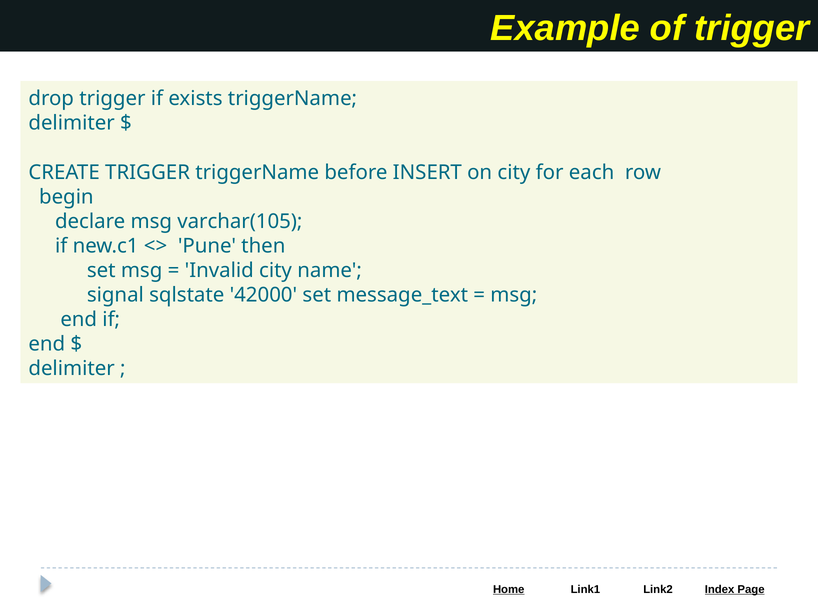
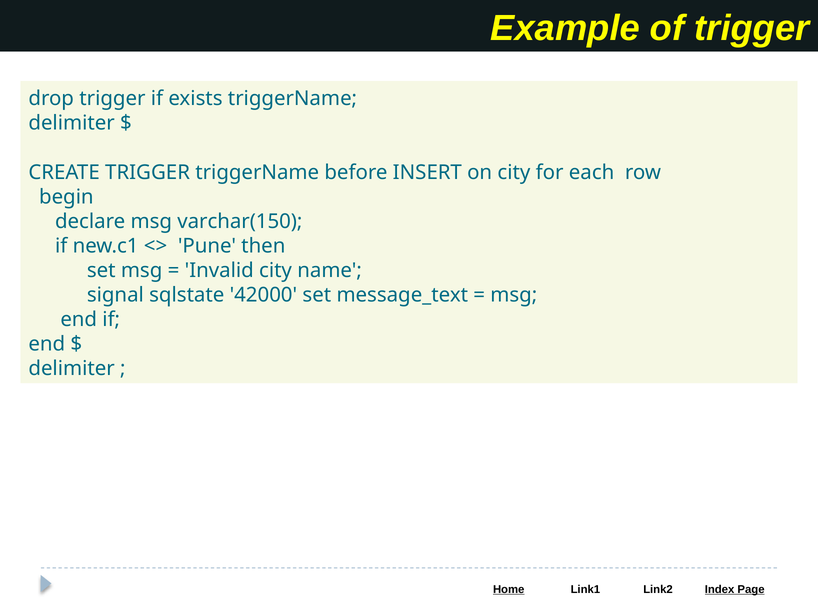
varchar(105: varchar(105 -> varchar(150 (240, 221)
